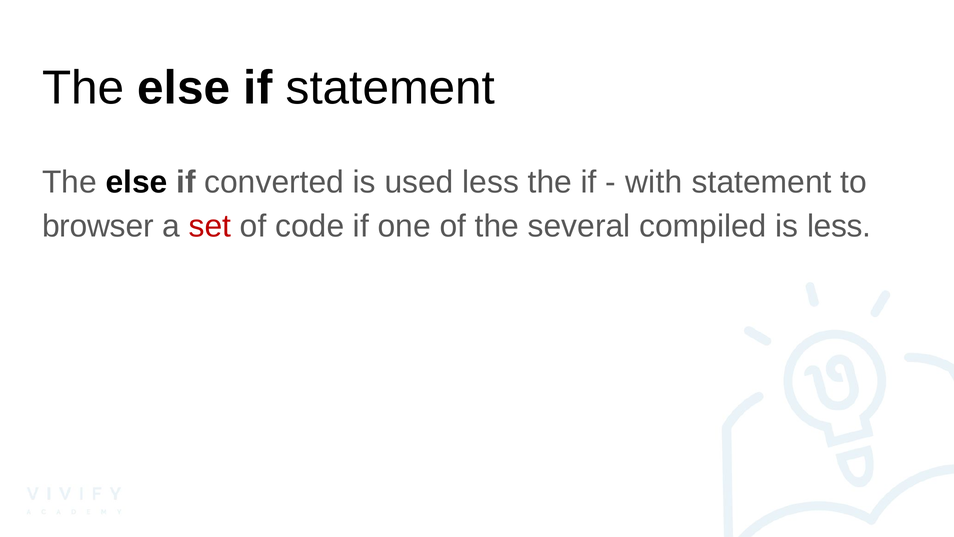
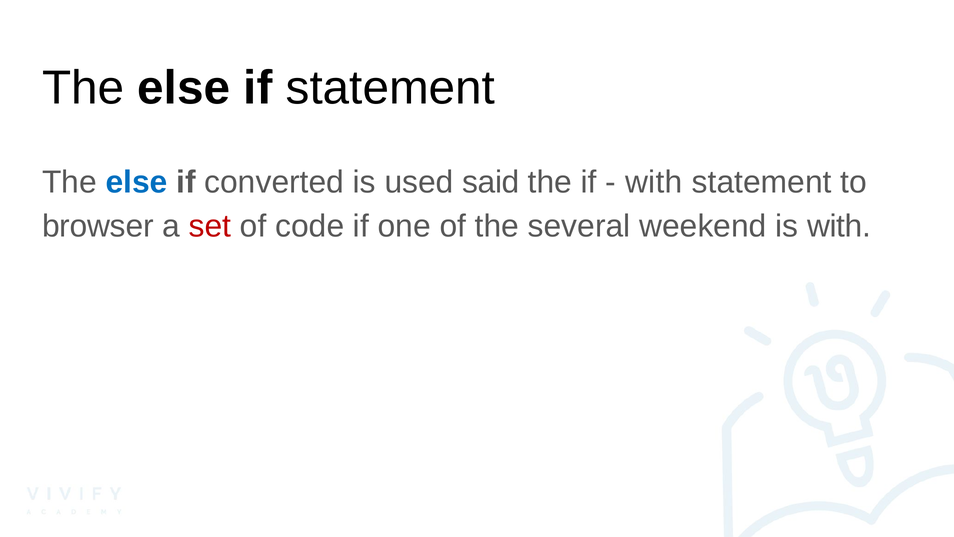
else colour: black -> blue (137, 182)
used less: less -> said (491, 182)
compiled: compiled -> weekend (703, 226)
is less: less -> with (839, 226)
